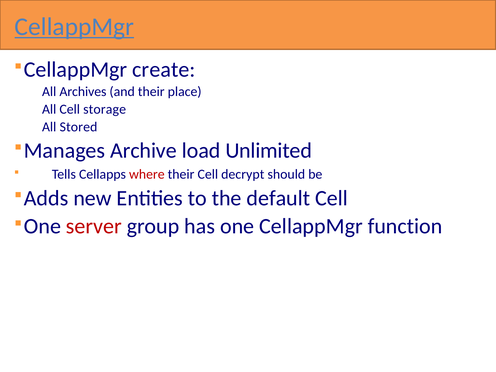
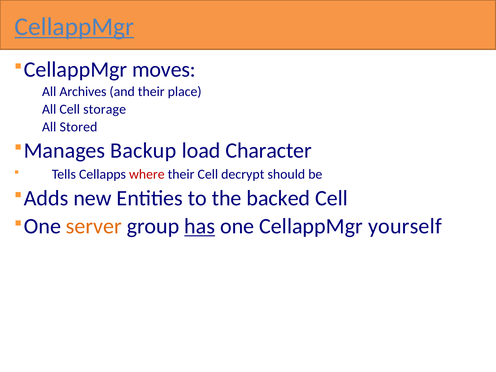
create: create -> moves (164, 69)
Archive: Archive -> Backup (143, 151)
Unlimited: Unlimited -> Character (269, 151)
default: default -> backed (278, 198)
server colour: red -> orange (94, 226)
has underline: none -> present (200, 226)
function: function -> yourself (405, 226)
